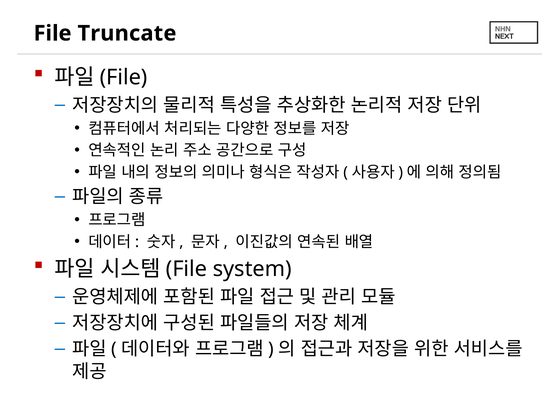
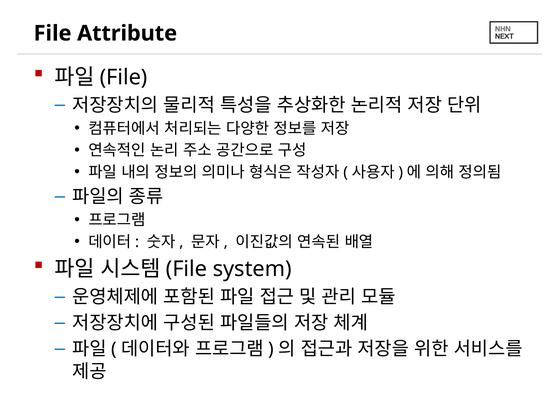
Truncate: Truncate -> Attribute (127, 33)
